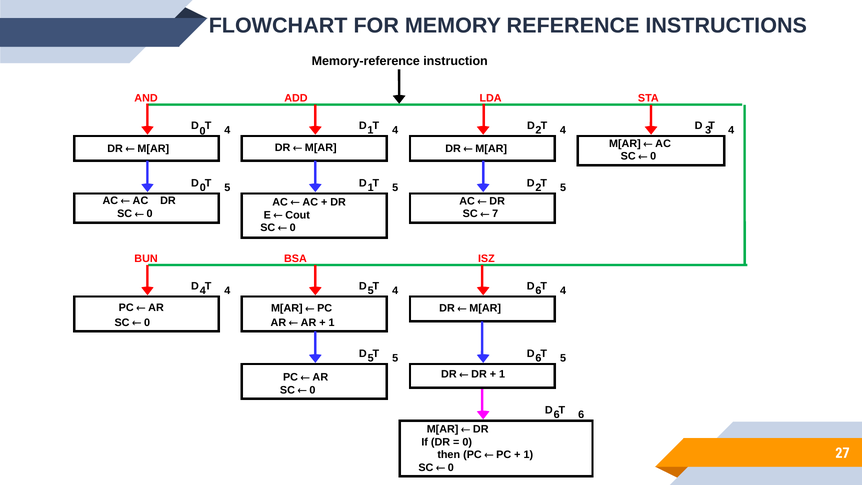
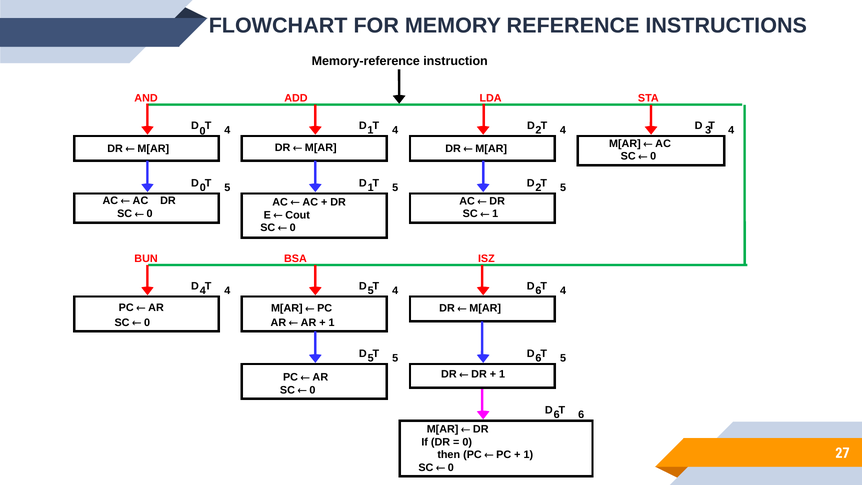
7: 7 -> 1 (495, 214)
